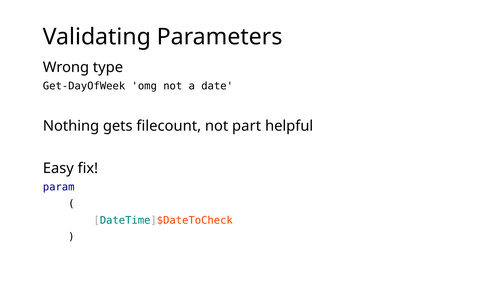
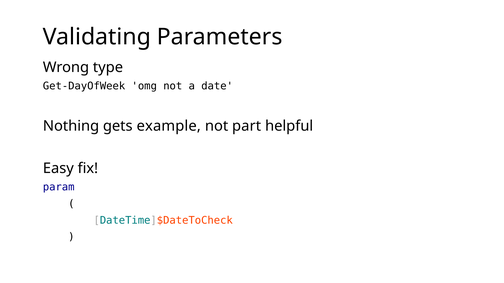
filecount: filecount -> example (169, 126)
